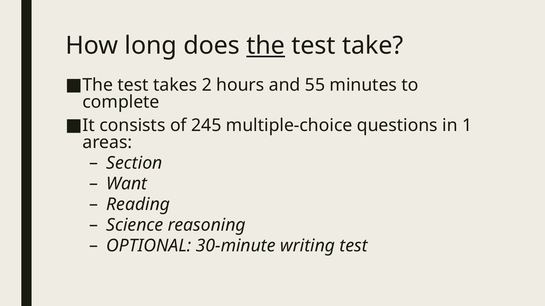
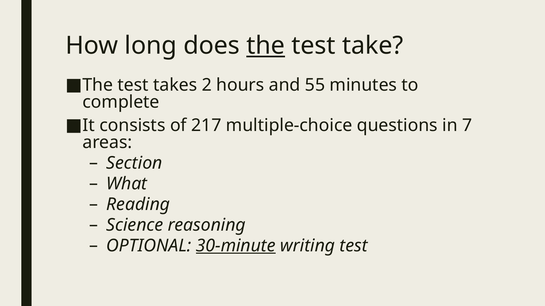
245: 245 -> 217 (206, 126)
1: 1 -> 7 (467, 126)
Want: Want -> What (127, 184)
30-minute underline: none -> present (236, 246)
